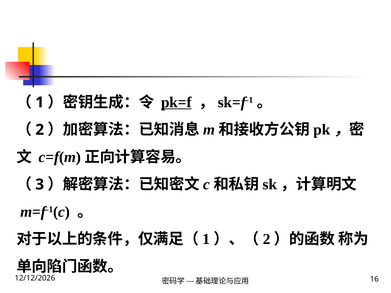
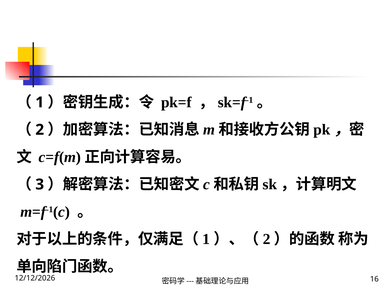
pk=f underline: present -> none (176, 102)
